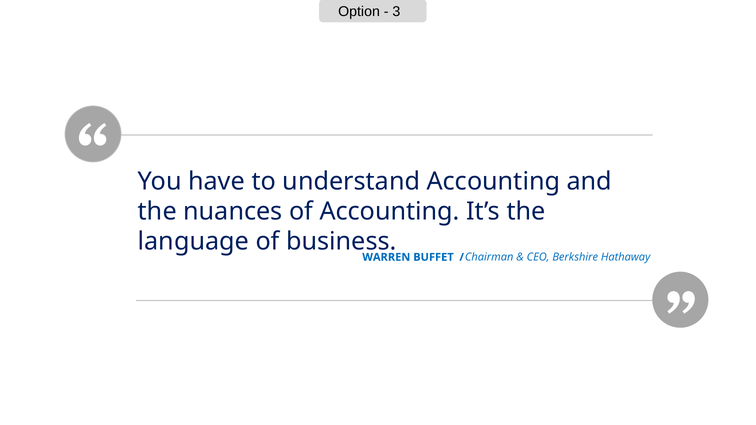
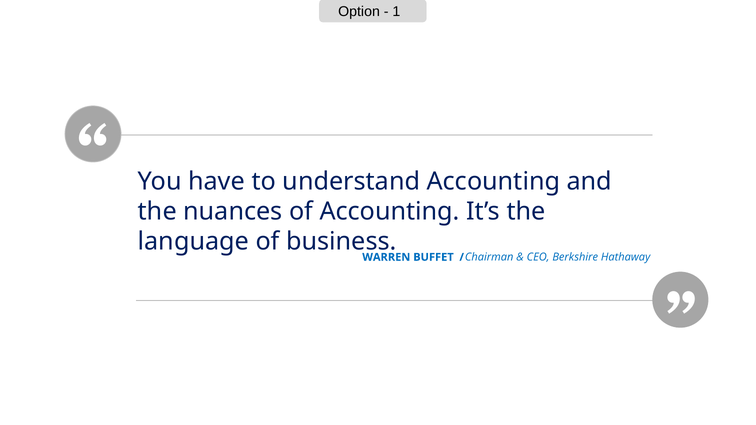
3: 3 -> 1 (396, 12)
